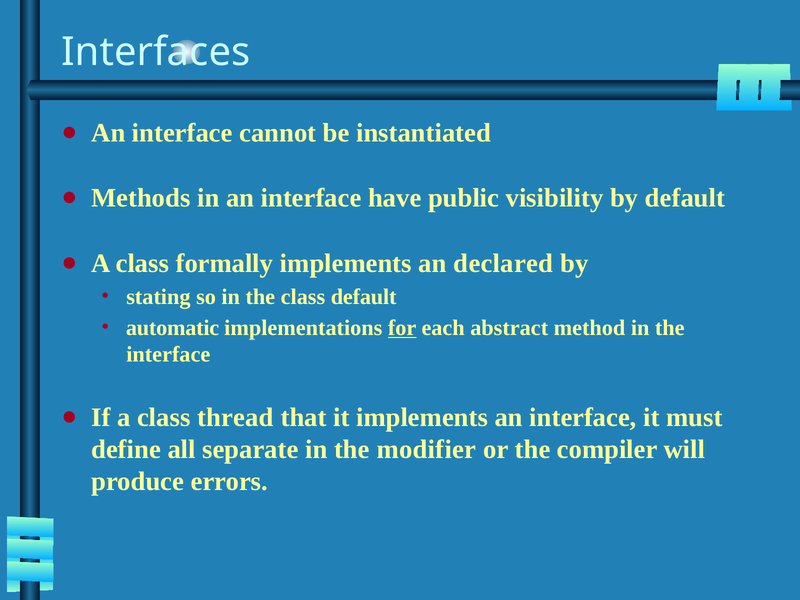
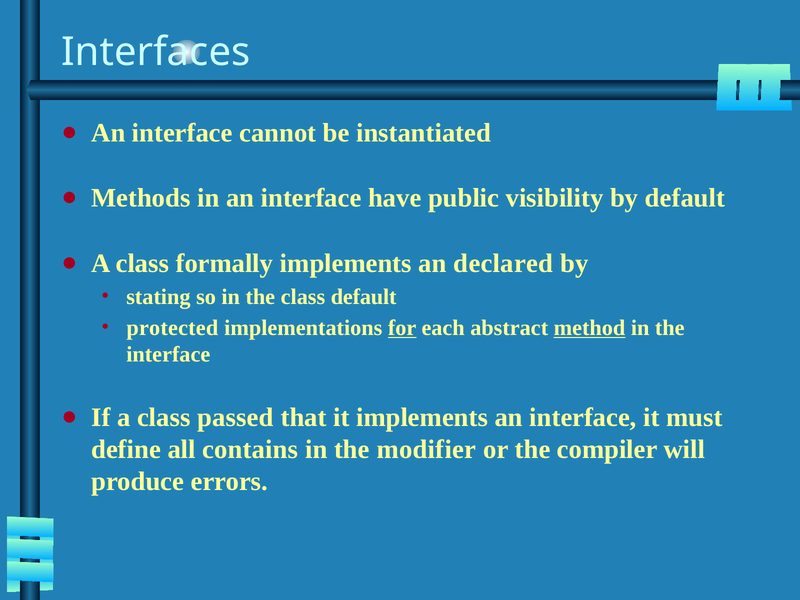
automatic: automatic -> protected (172, 328)
method underline: none -> present (589, 328)
thread: thread -> passed (235, 418)
separate: separate -> contains (250, 450)
